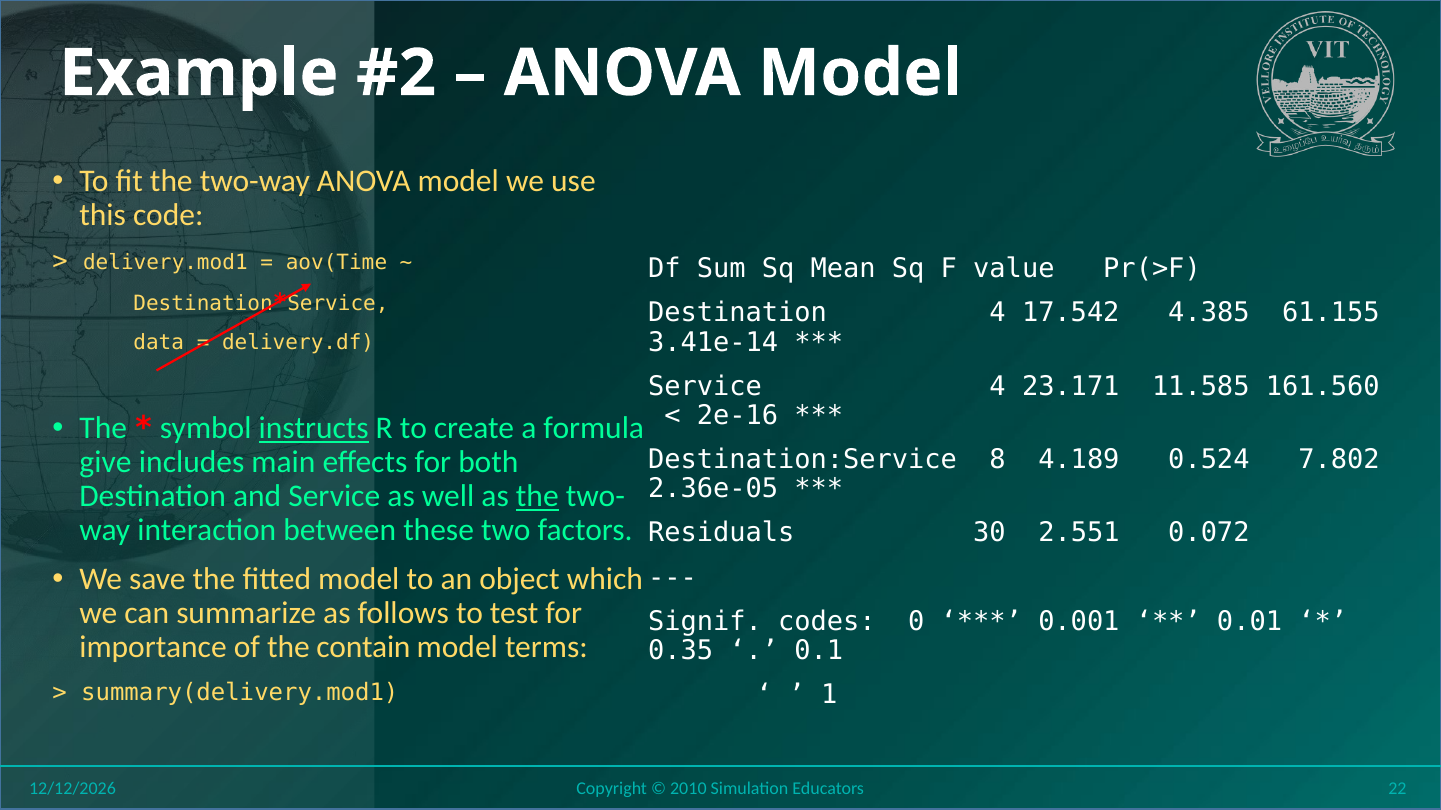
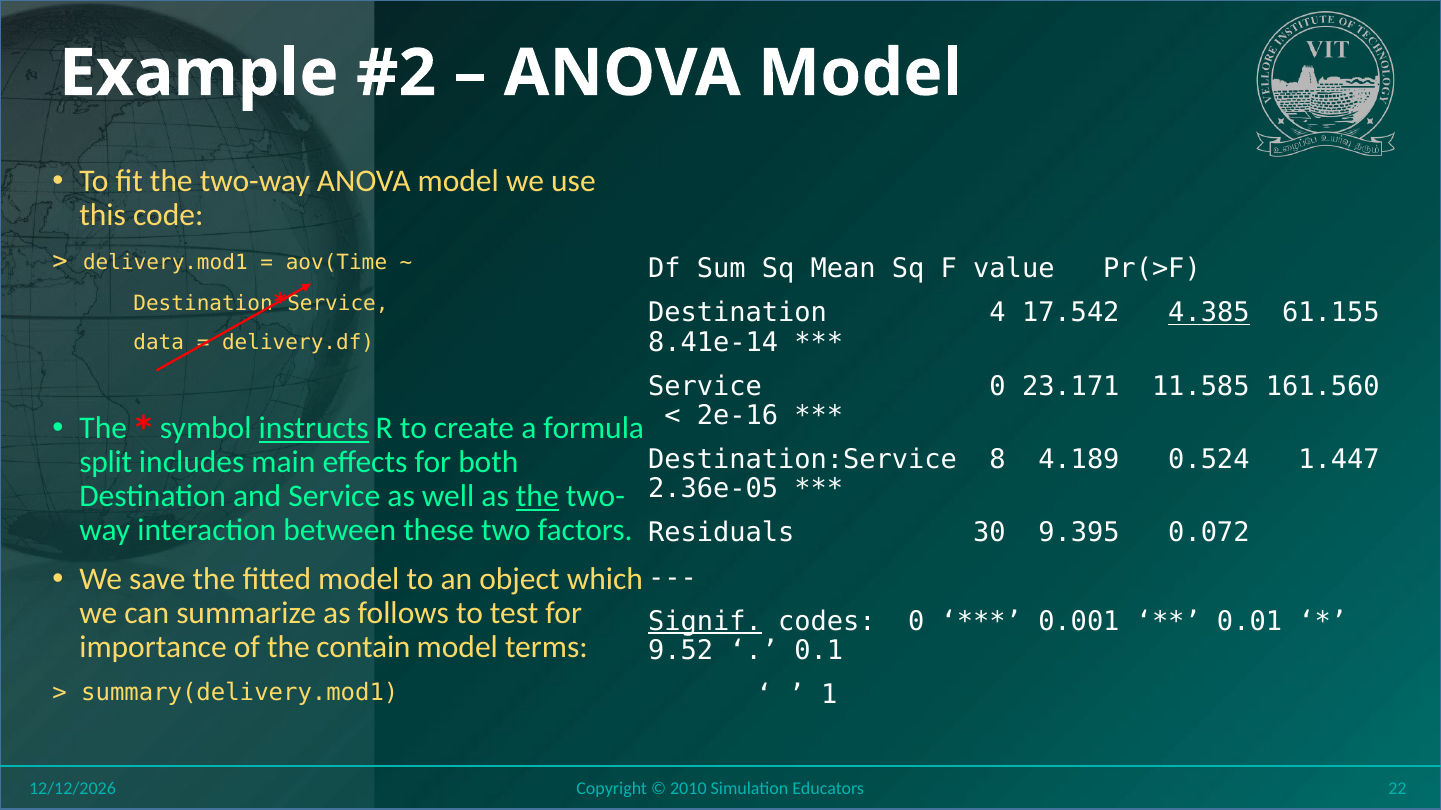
4.385 underline: none -> present (1209, 313)
3.41e-14: 3.41e-14 -> 8.41e-14 (713, 342)
Service 4: 4 -> 0 (998, 387)
7.802: 7.802 -> 1.447 (1339, 460)
give: give -> split (106, 463)
2.551: 2.551 -> 9.395 (1079, 533)
Signif underline: none -> present (705, 622)
0.35: 0.35 -> 9.52 (681, 651)
